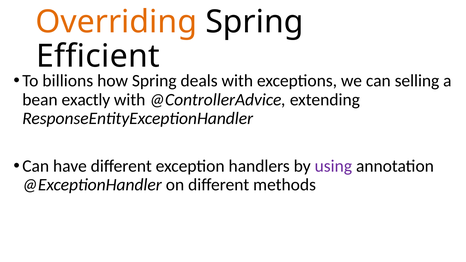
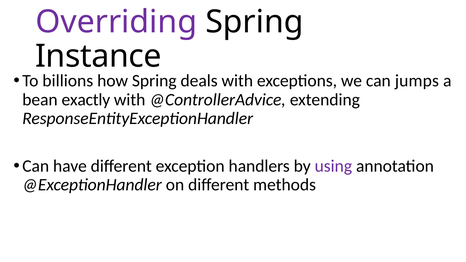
Overriding colour: orange -> purple (116, 22)
Efficient: Efficient -> Instance (98, 56)
selling: selling -> jumps (417, 81)
